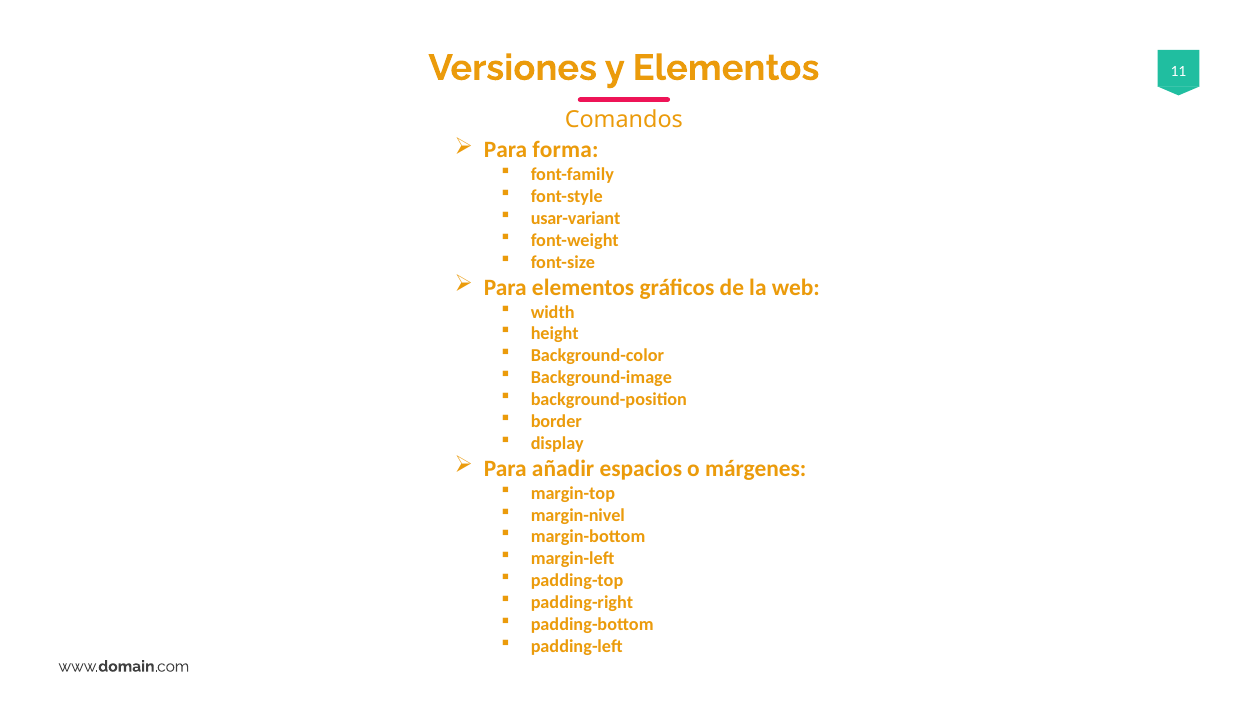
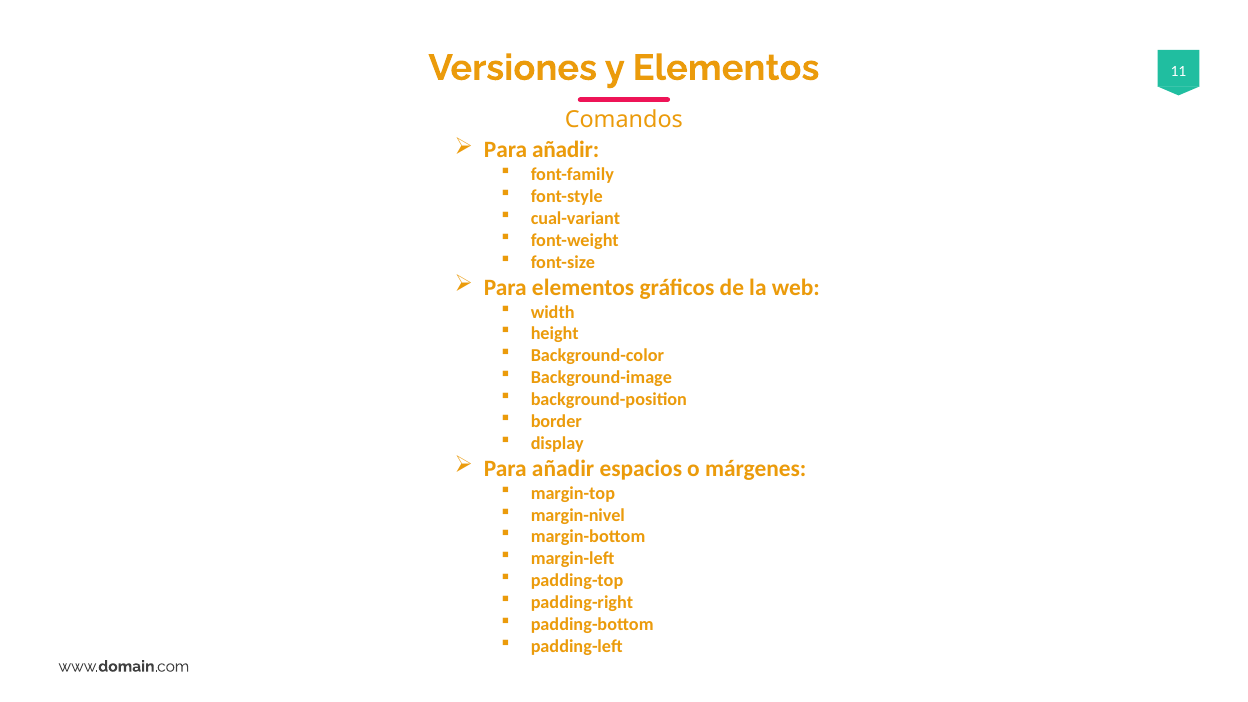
forma: forma -> añadir (566, 150)
usar-variant: usar-variant -> cual-variant (575, 218)
